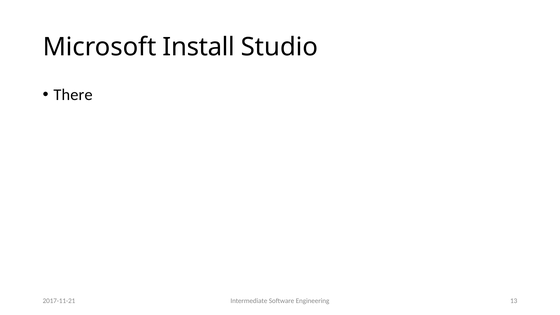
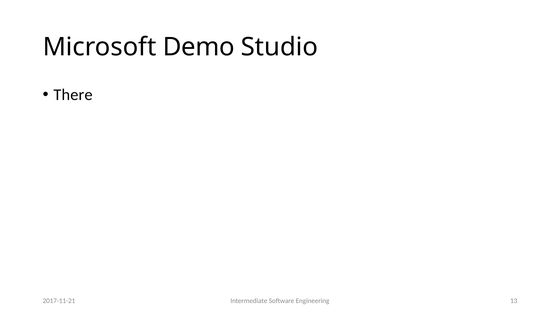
Install: Install -> Demo (199, 47)
